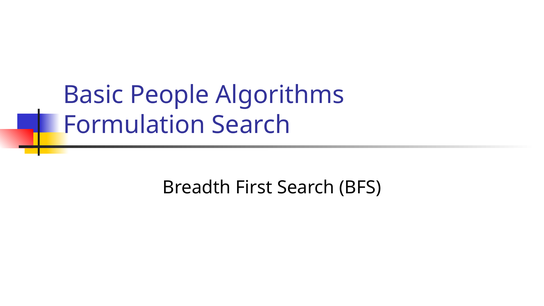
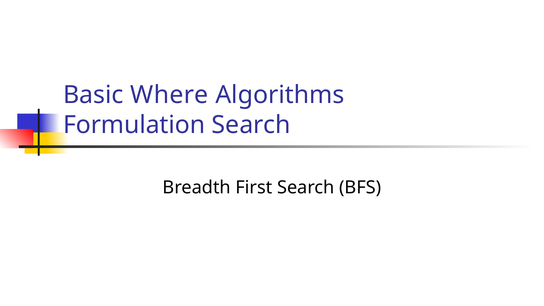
People: People -> Where (169, 95)
